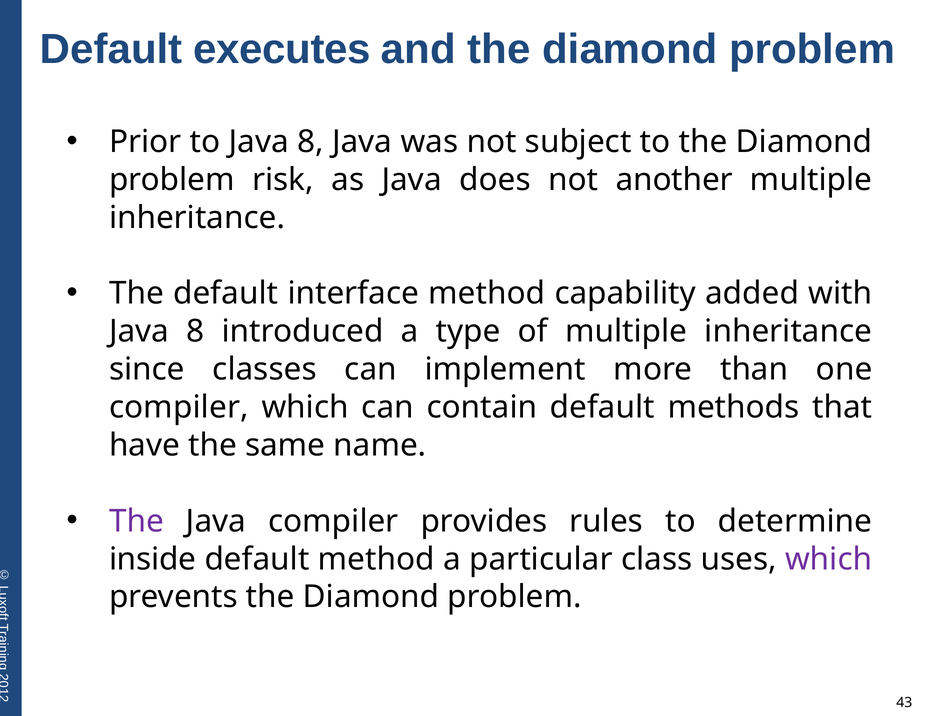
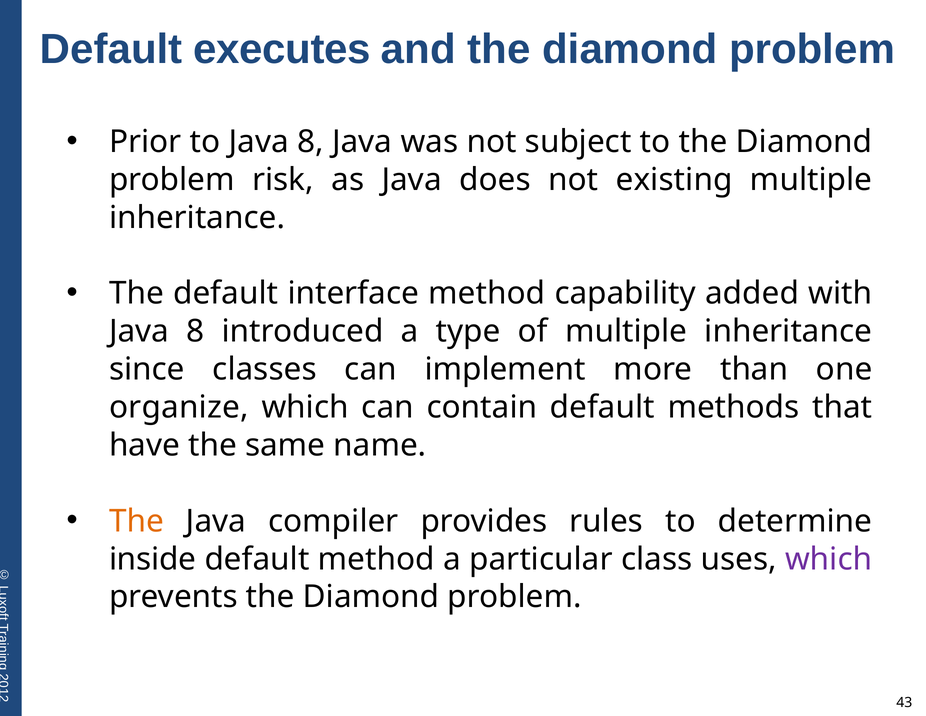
another: another -> existing (674, 180)
compiler: compiler -> organize (179, 407)
The colour: purple -> orange (136, 521)
